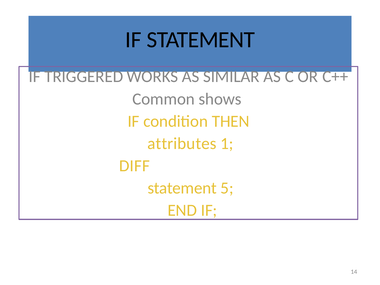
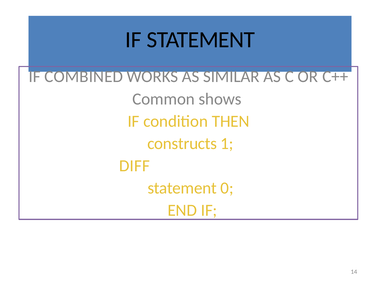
TRIGGERED: TRIGGERED -> COMBINED (84, 77)
attributes: attributes -> constructs (182, 144)
5: 5 -> 0 (227, 188)
